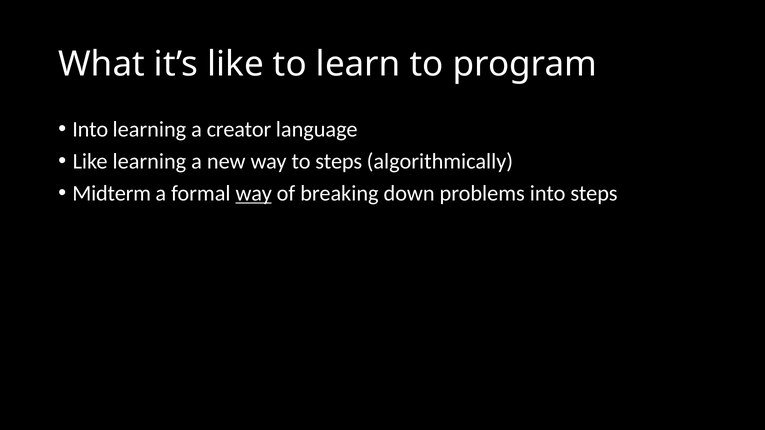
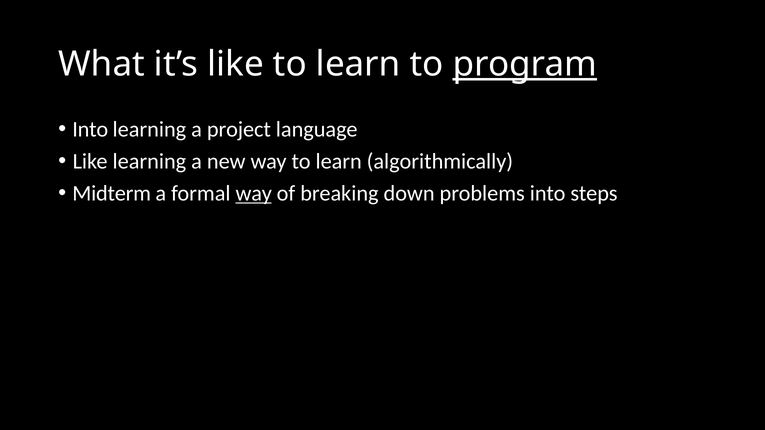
program underline: none -> present (525, 64)
creator: creator -> project (239, 129)
way to steps: steps -> learn (339, 161)
